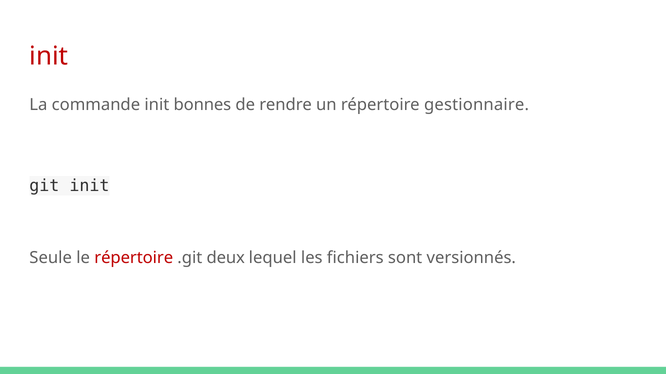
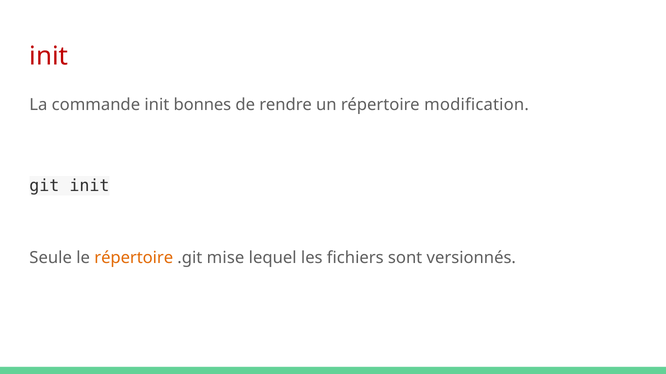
gestionnaire: gestionnaire -> modification (477, 105)
répertoire colour: red -> orange (134, 258)
deux: deux -> mise (226, 258)
